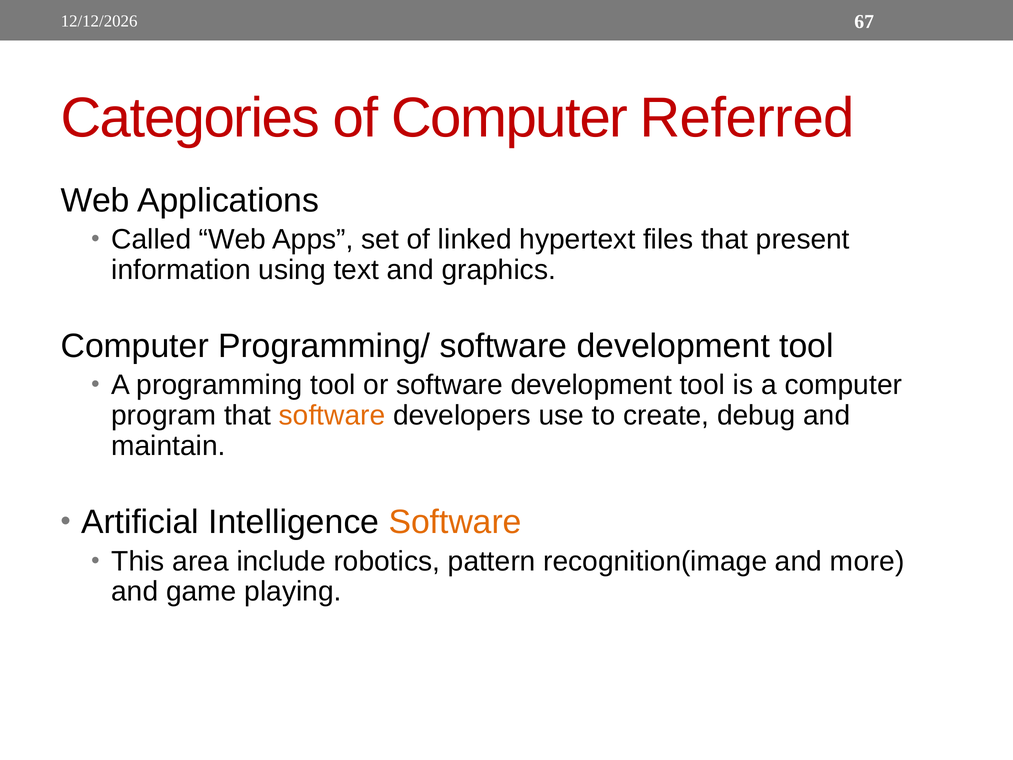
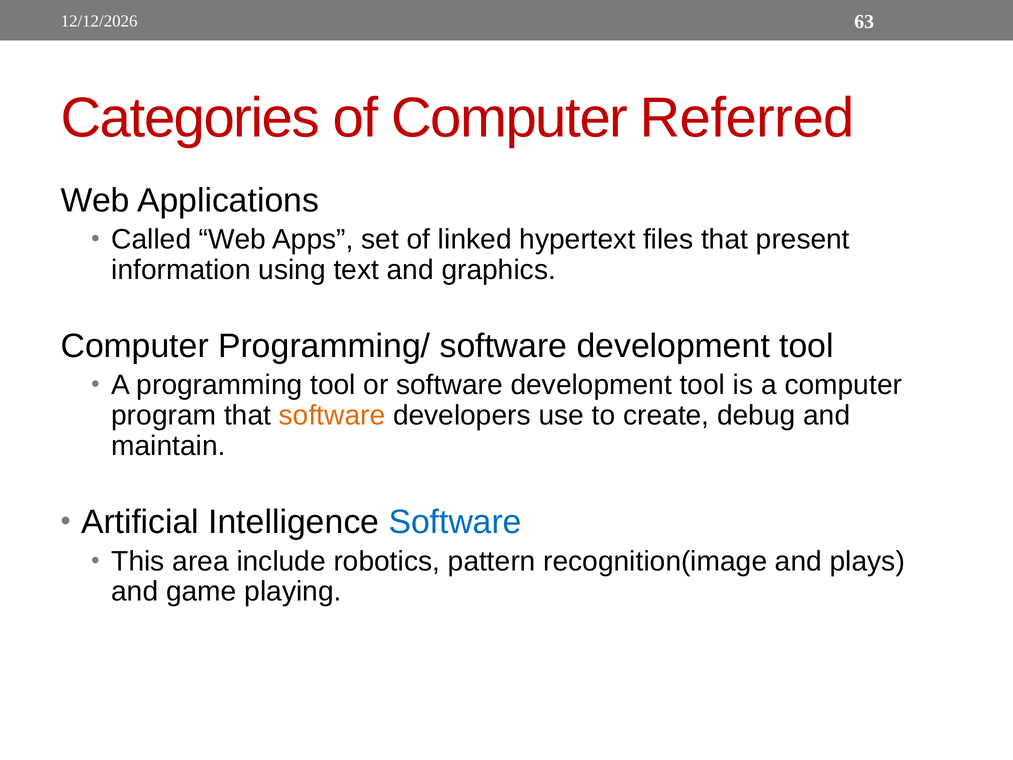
67: 67 -> 63 (864, 22)
Software colour: orange -> blue (455, 522)
more: more -> plays (867, 561)
